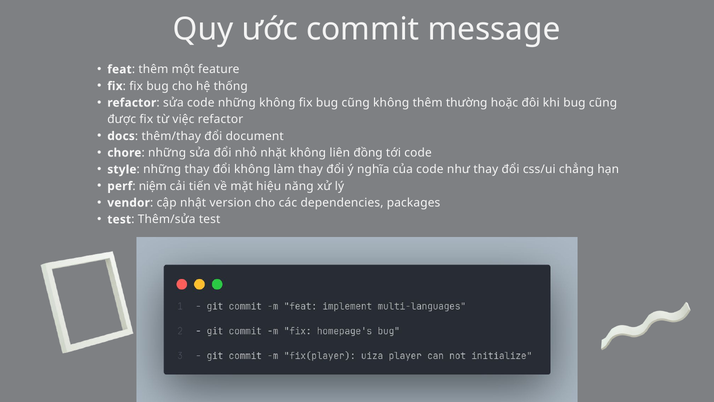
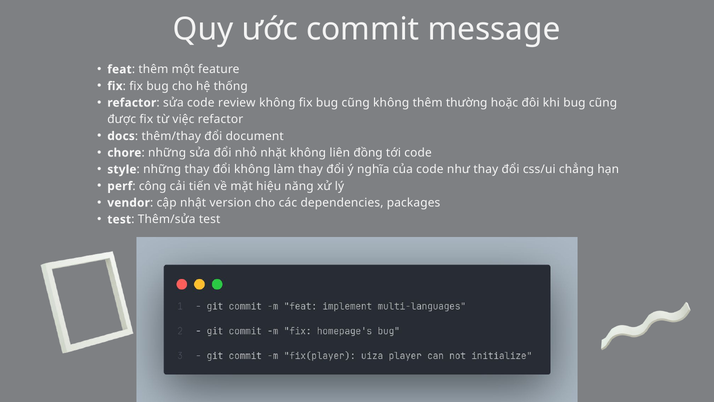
code những: những -> review (237, 103)
niệm: niệm -> công (153, 186)
